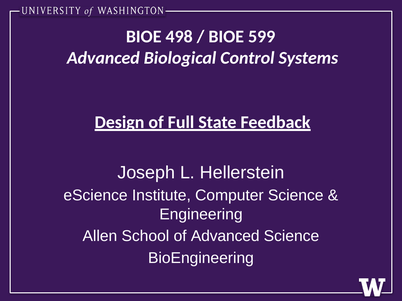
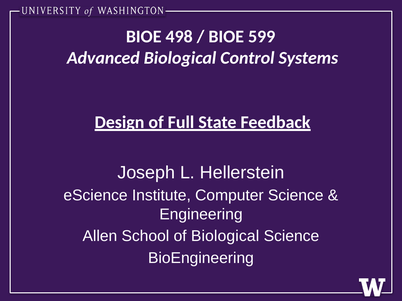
of Advanced: Advanced -> Biological (225, 236)
